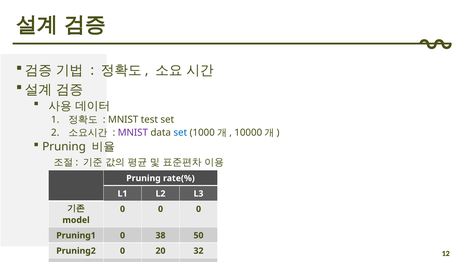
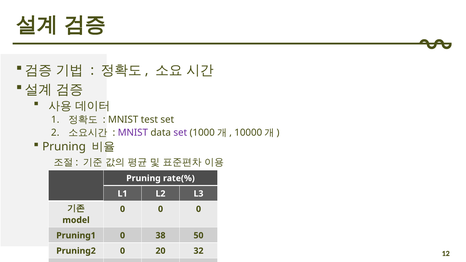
set colour: blue -> purple (180, 133)
